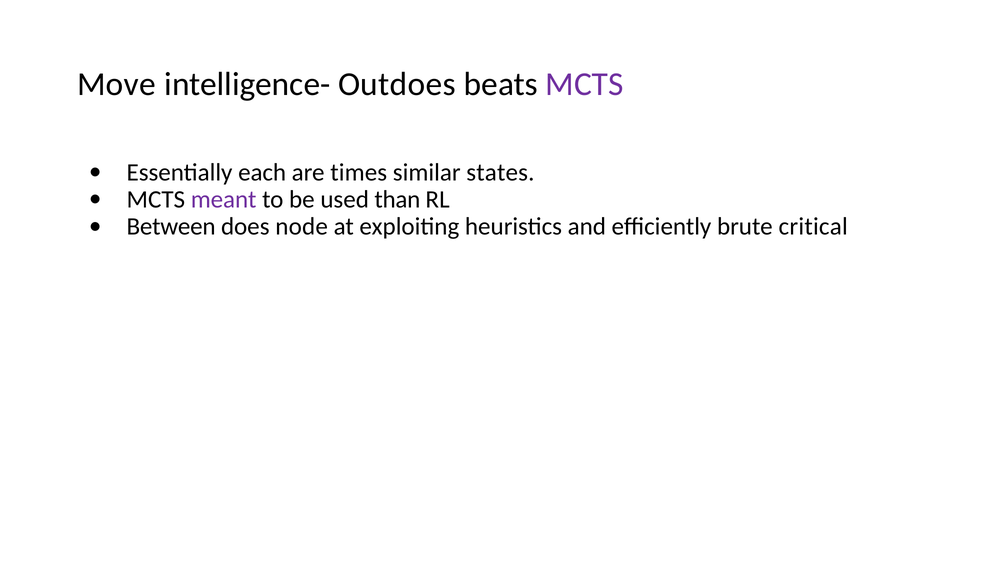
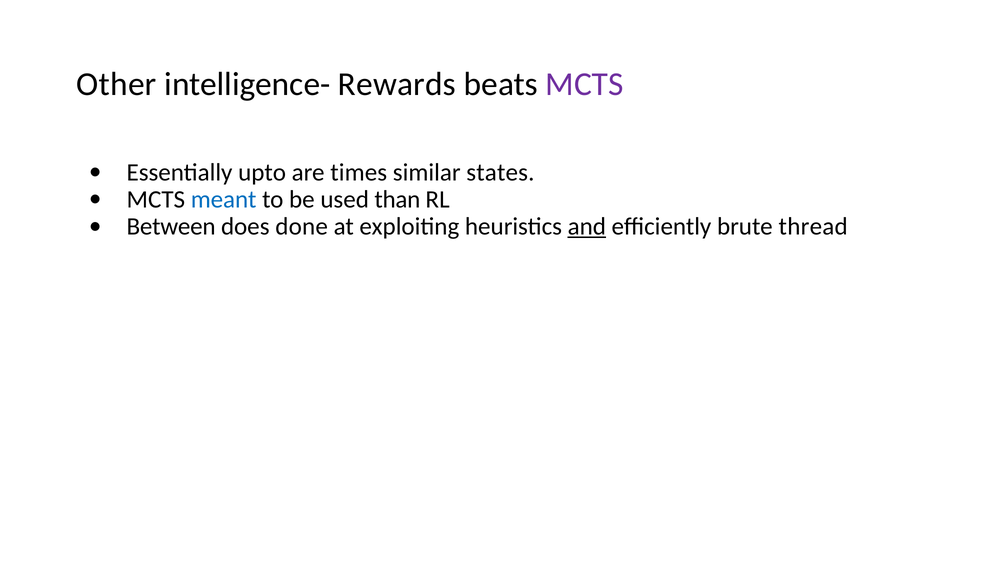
Move: Move -> Other (116, 84)
Outdoes: Outdoes -> Rewards (397, 84)
each: each -> upto (262, 172)
meant colour: purple -> blue (224, 199)
node: node -> done (302, 226)
and underline: none -> present (587, 226)
critical: critical -> thread (813, 226)
